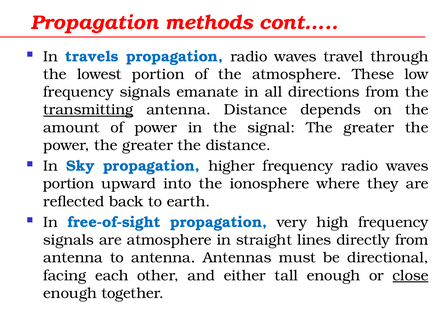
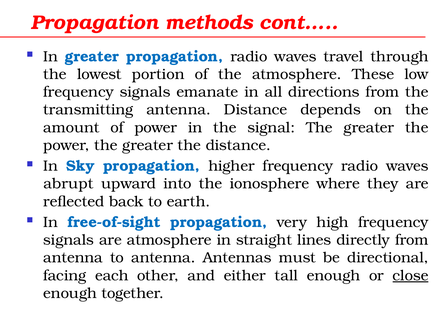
In travels: travels -> greater (92, 56)
transmitting underline: present -> none (88, 110)
portion: portion -> abrupt (68, 184)
